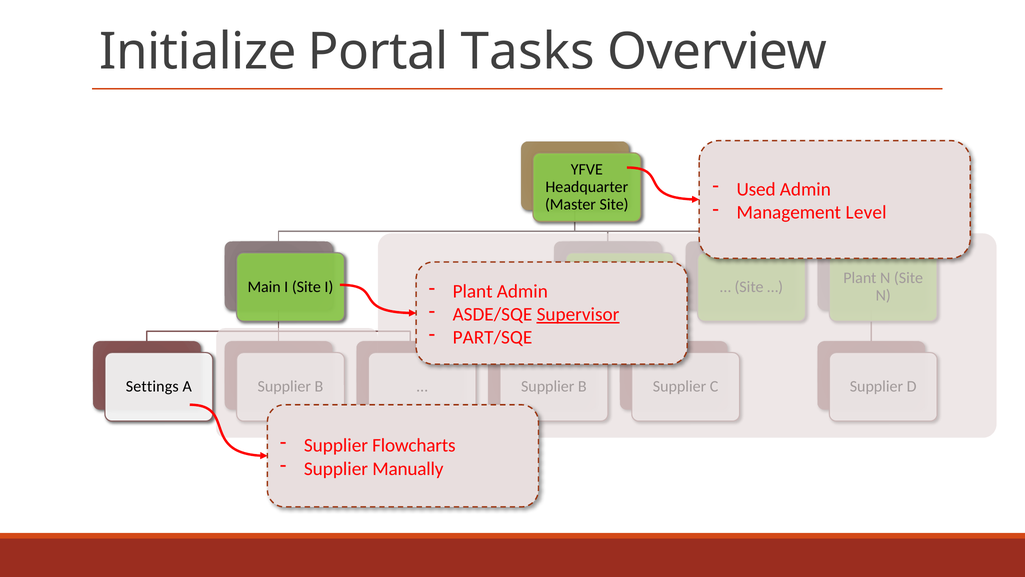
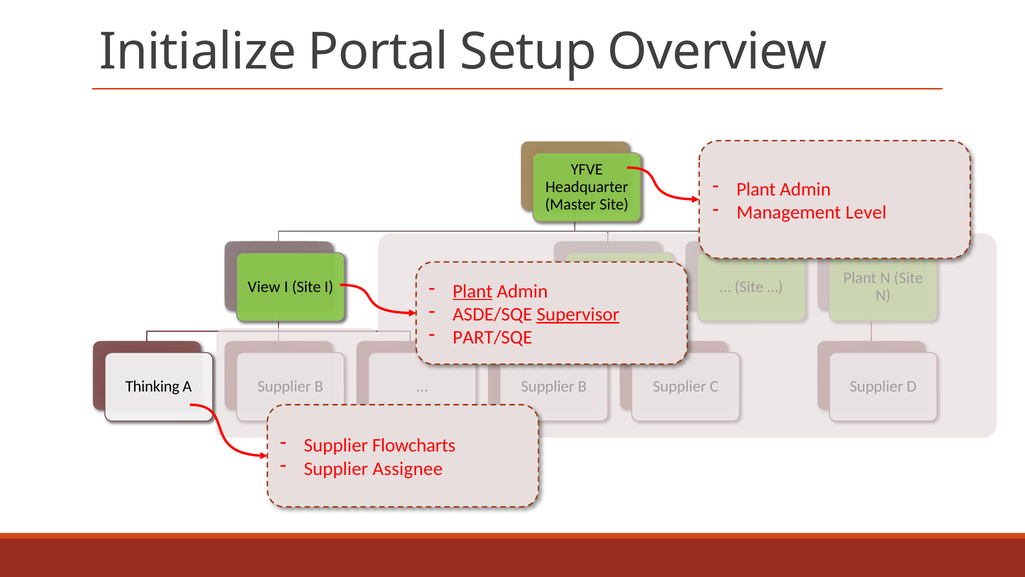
Tasks: Tasks -> Setup (528, 52)
Used: Used -> Plant (756, 189)
Main: Main -> View (264, 287)
Plant underline: none -> present (473, 291)
Settings: Settings -> Thinking (152, 386)
Manually: Manually -> Assignee (408, 468)
